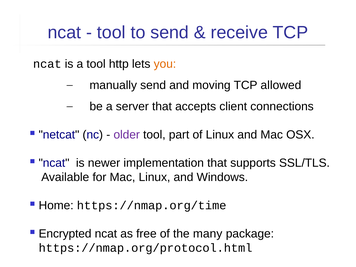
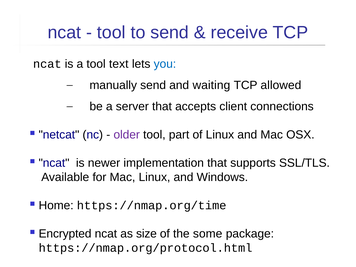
http: http -> text (119, 64)
you colour: orange -> blue (165, 64)
moving: moving -> waiting (211, 85)
free: free -> size (146, 234)
many: many -> some (208, 234)
